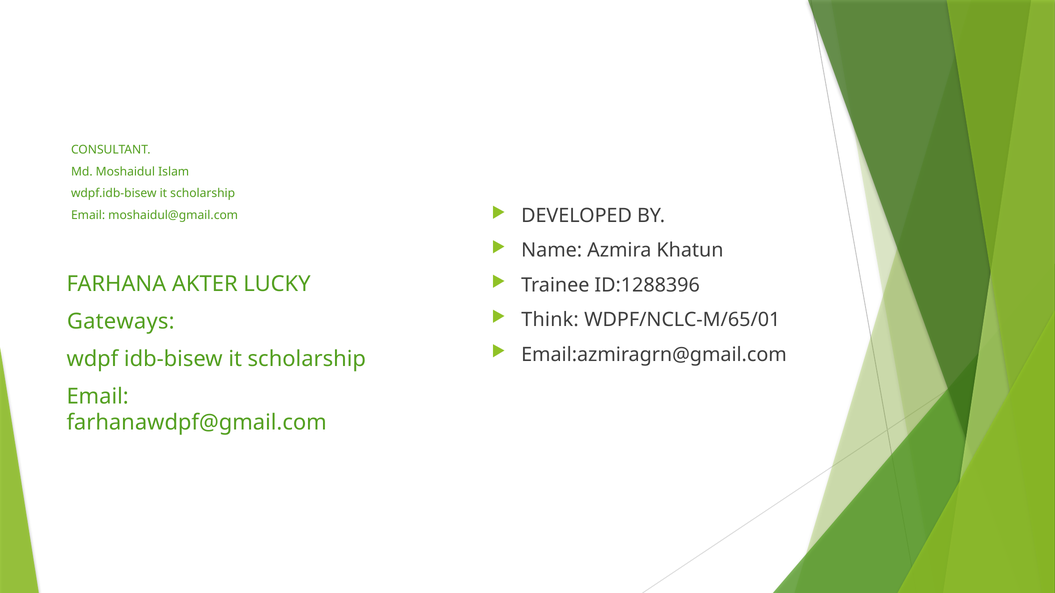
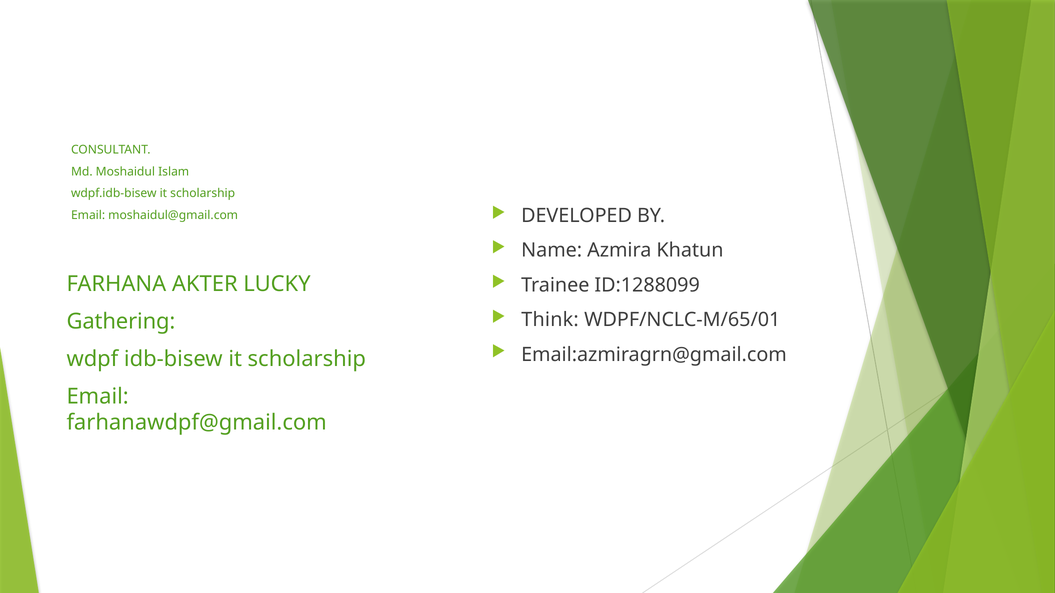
ID:1288396: ID:1288396 -> ID:1288099 (647, 285)
Gateways: Gateways -> Gathering (121, 322)
